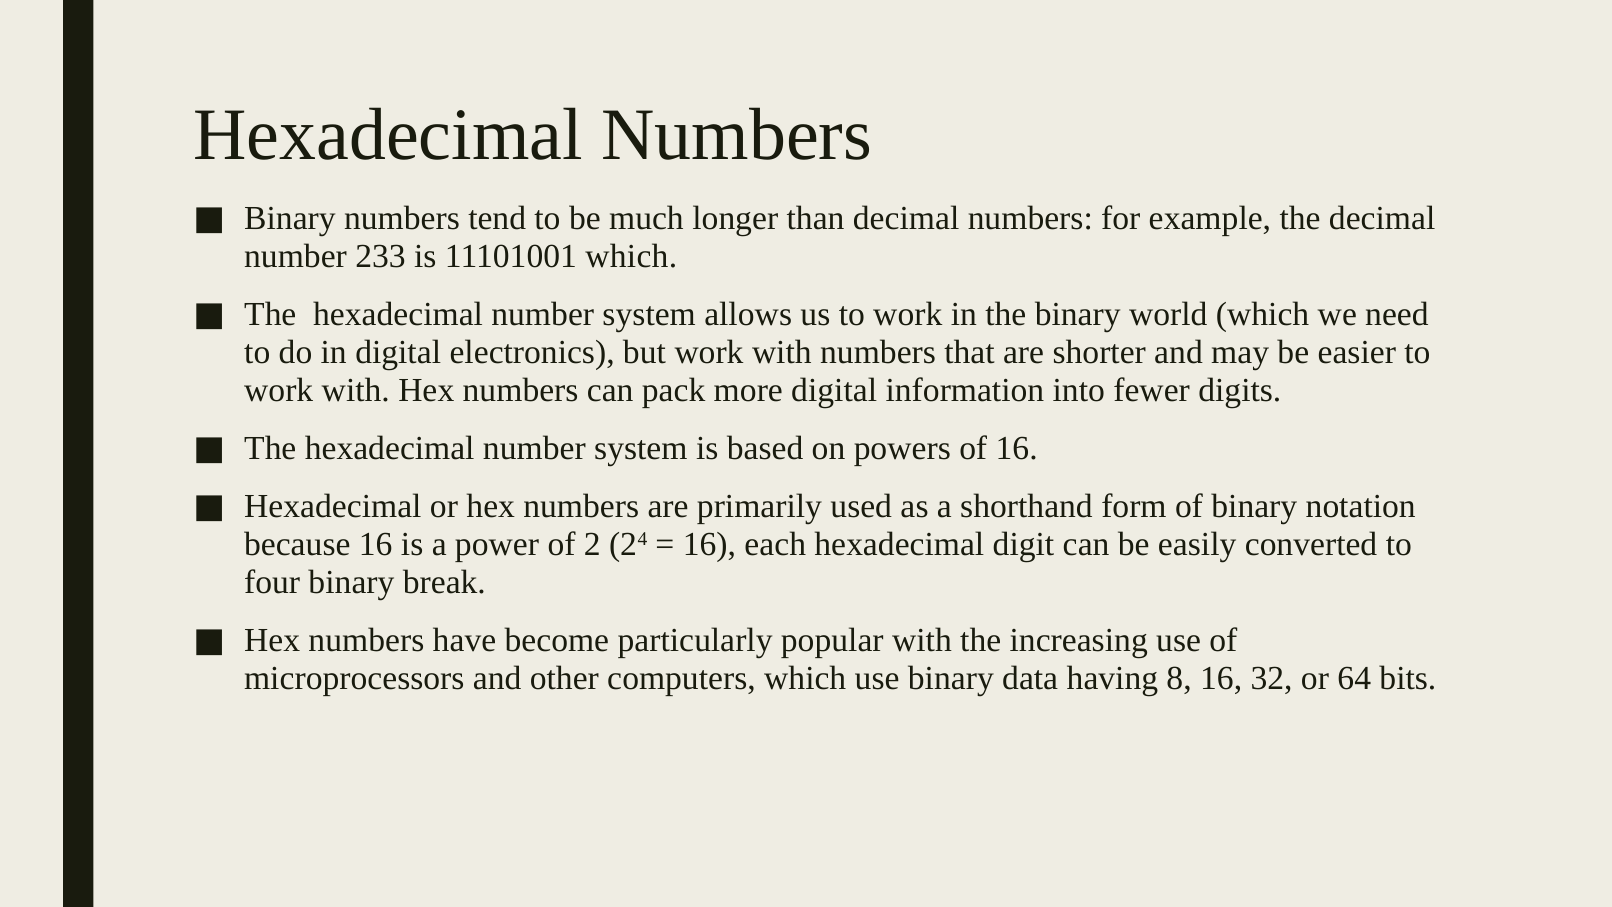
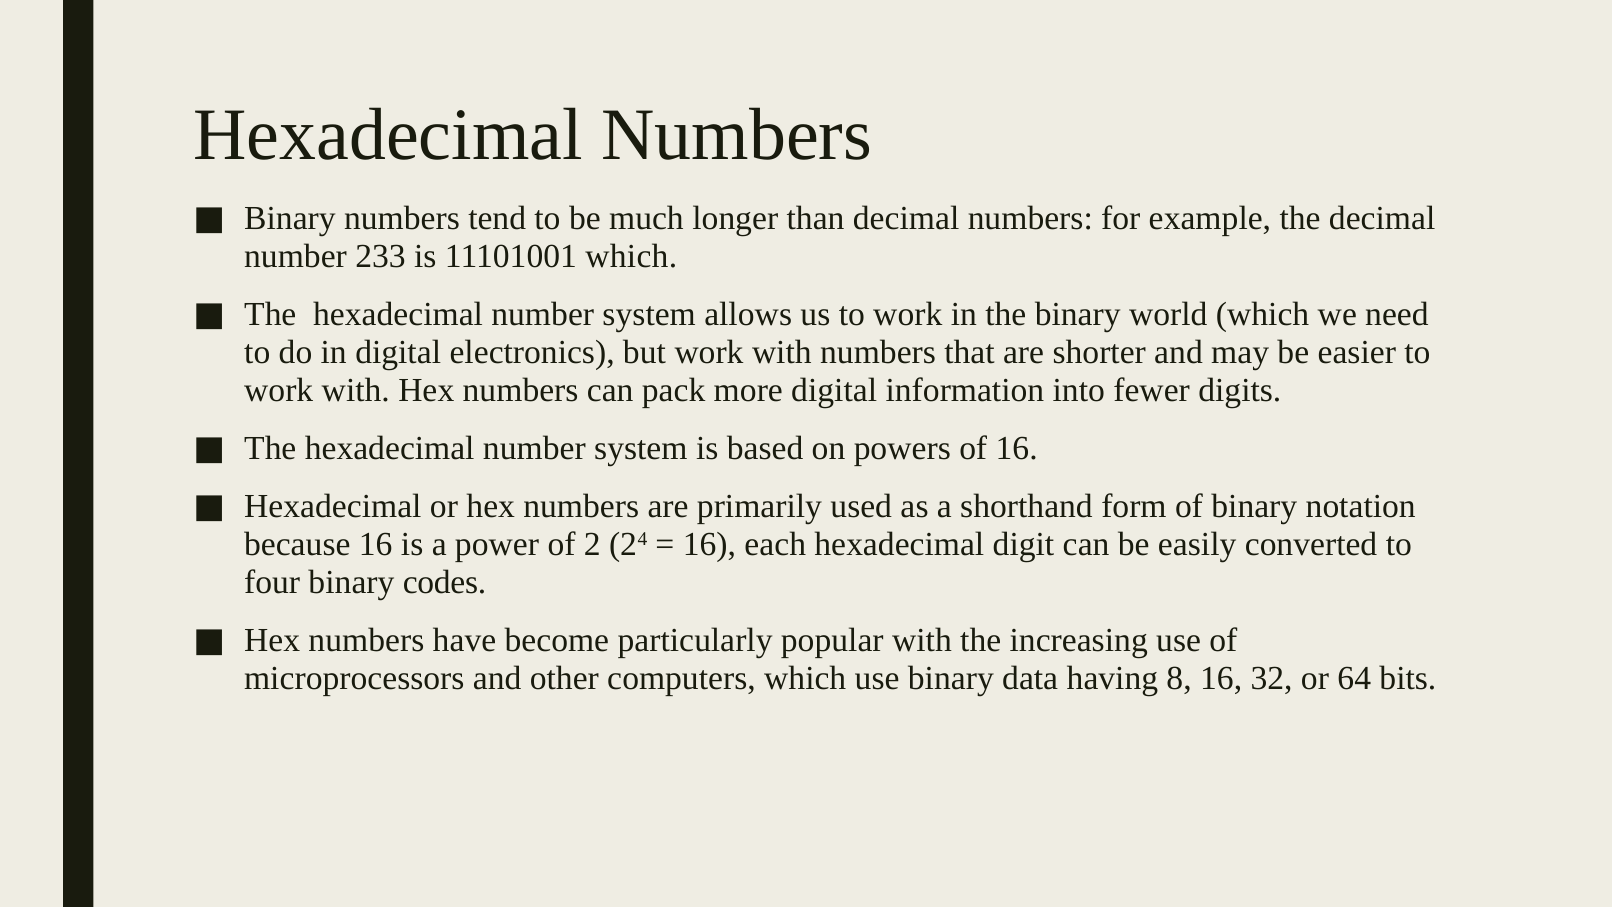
break: break -> codes (445, 582)
